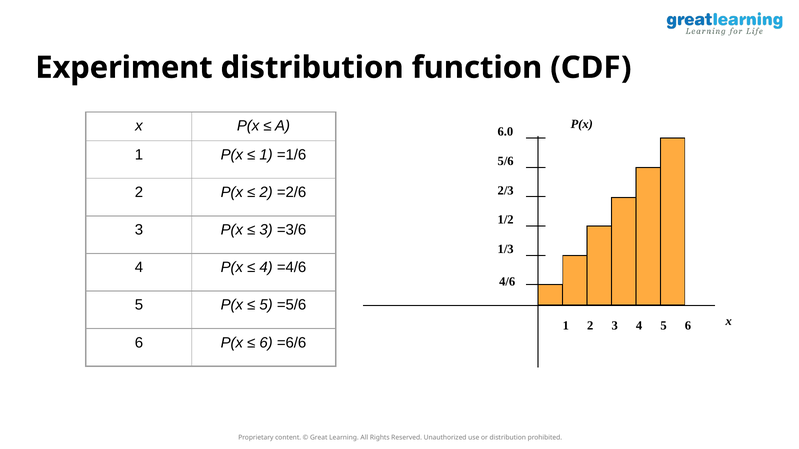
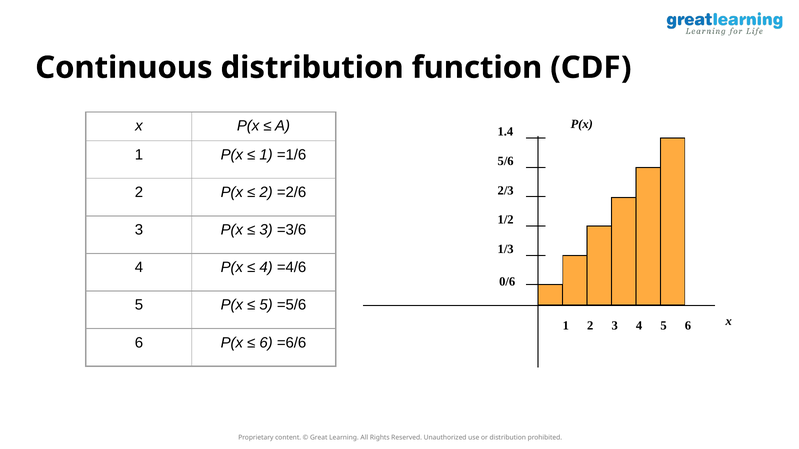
Experiment: Experiment -> Continuous (124, 68)
6.0: 6.0 -> 1.4 (505, 132)
4/6: 4/6 -> 0/6 (507, 282)
